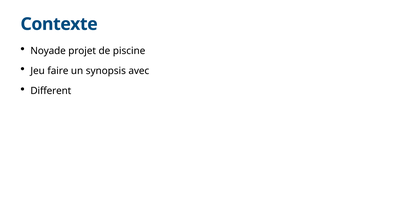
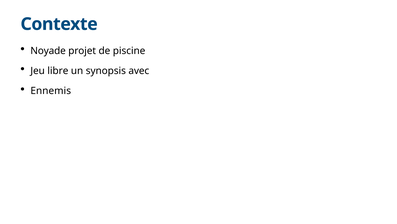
faire: faire -> libre (58, 71)
Different: Different -> Ennemis (51, 91)
